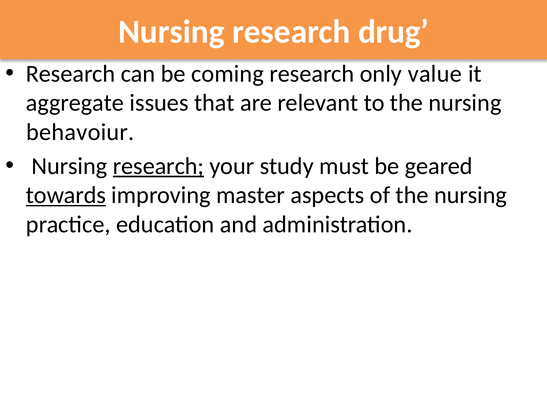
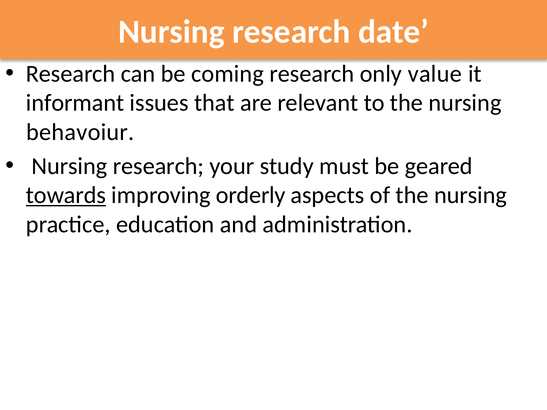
drug: drug -> date (393, 32)
aggregate: aggregate -> informant (75, 103)
research underline: present -> none (158, 166)
master: master -> orderly (251, 195)
